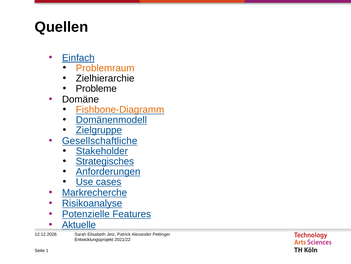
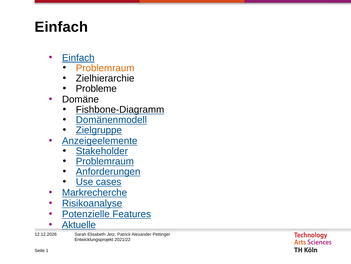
Quellen: Quellen -> Einfach (61, 27)
Fishbone-Diagramm colour: orange -> black (120, 109)
Gesellschaftliche: Gesellschaftliche -> Anzeigeelemente (100, 140)
Strategisches: Strategisches -> Problemraum (105, 161)
